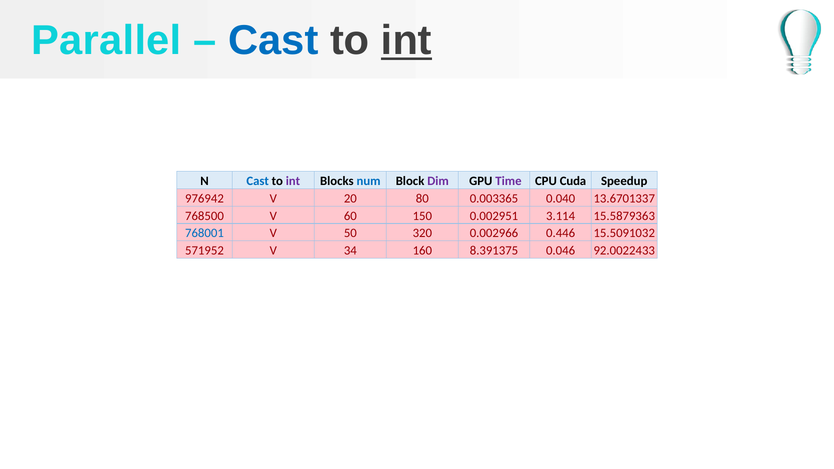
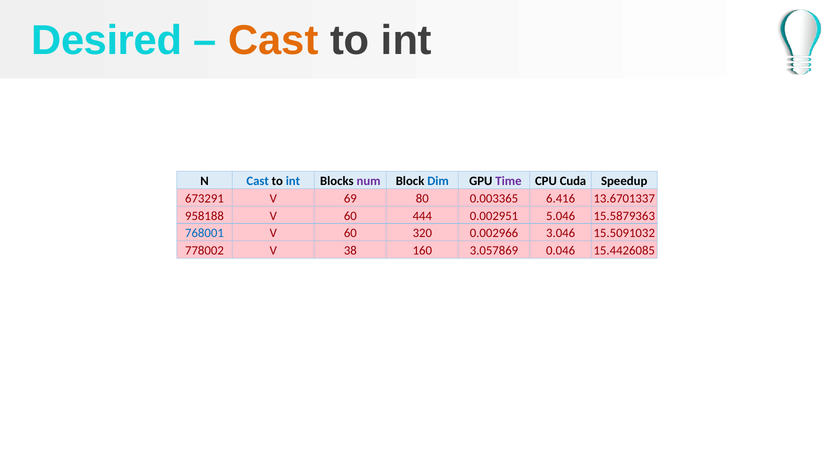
Parallel: Parallel -> Desired (107, 41)
Cast colour: blue -> orange (273, 41)
int underline: present -> none (406, 41)
int colour: purple -> blue (293, 181)
num colour: blue -> purple (369, 181)
Dim colour: purple -> blue (438, 181)
976942: 976942 -> 673291 (204, 199)
20: 20 -> 69 (350, 199)
0.040: 0.040 -> 6.416 (561, 199)
768500: 768500 -> 958188 (204, 216)
150: 150 -> 444 (422, 216)
3.114: 3.114 -> 5.046 (561, 216)
50: 50 -> 60 (350, 233)
0.446: 0.446 -> 3.046 (561, 233)
571952: 571952 -> 778002 (204, 251)
34: 34 -> 38 (350, 251)
8.391375: 8.391375 -> 3.057869 (494, 251)
92.0022433: 92.0022433 -> 15.4426085 (624, 251)
